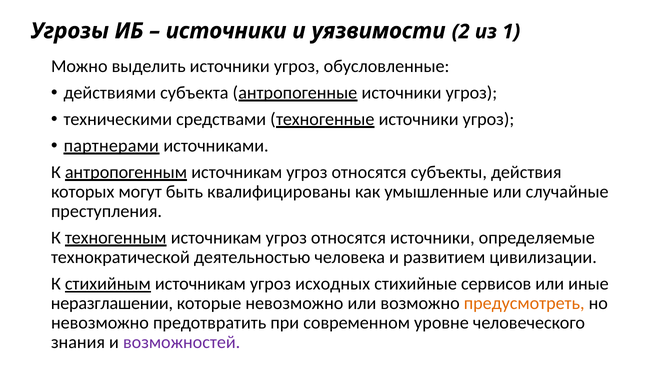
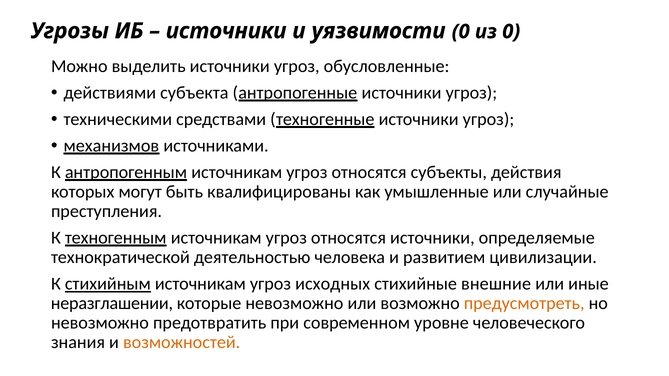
уязвимости 2: 2 -> 0 (461, 32)
из 1: 1 -> 0 (511, 32)
партнерами: партнерами -> механизмов (111, 146)
сервисов: сервисов -> внешние (496, 284)
возможностей colour: purple -> orange (182, 343)
